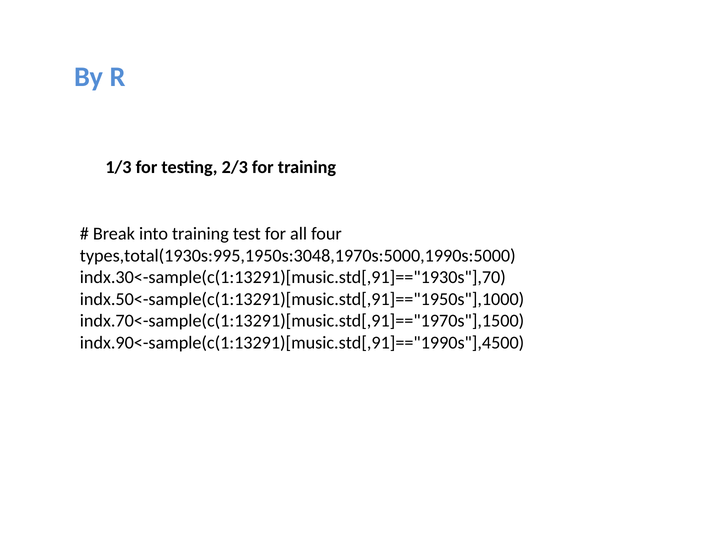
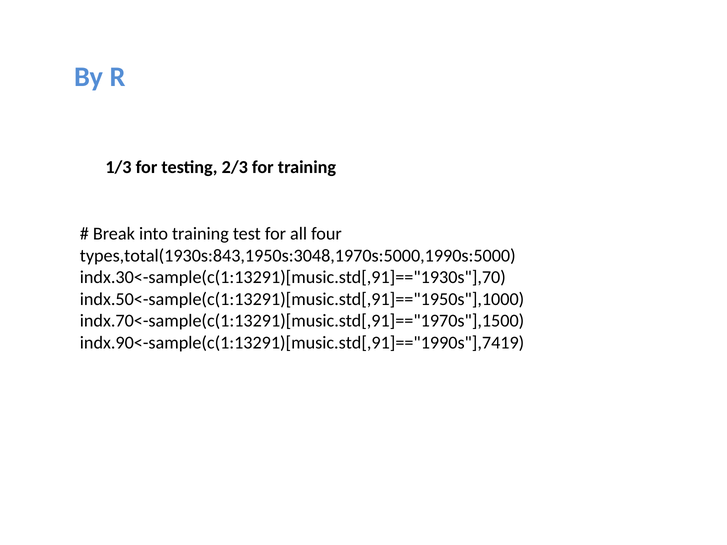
types,total(1930s:995,1950s:3048,1970s:5000,1990s:5000: types,total(1930s:995,1950s:3048,1970s:5000,1990s:5000 -> types,total(1930s:843,1950s:3048,1970s:5000,1990s:5000 (298, 256)
indx.90<-sample(c(1:13291)[music.std[,91]=="1990s"],4500: indx.90<-sample(c(1:13291)[music.std[,91]=="1990s"],4500 -> indx.90<-sample(c(1:13291)[music.std[,91]=="1990s"],7419 (302, 343)
